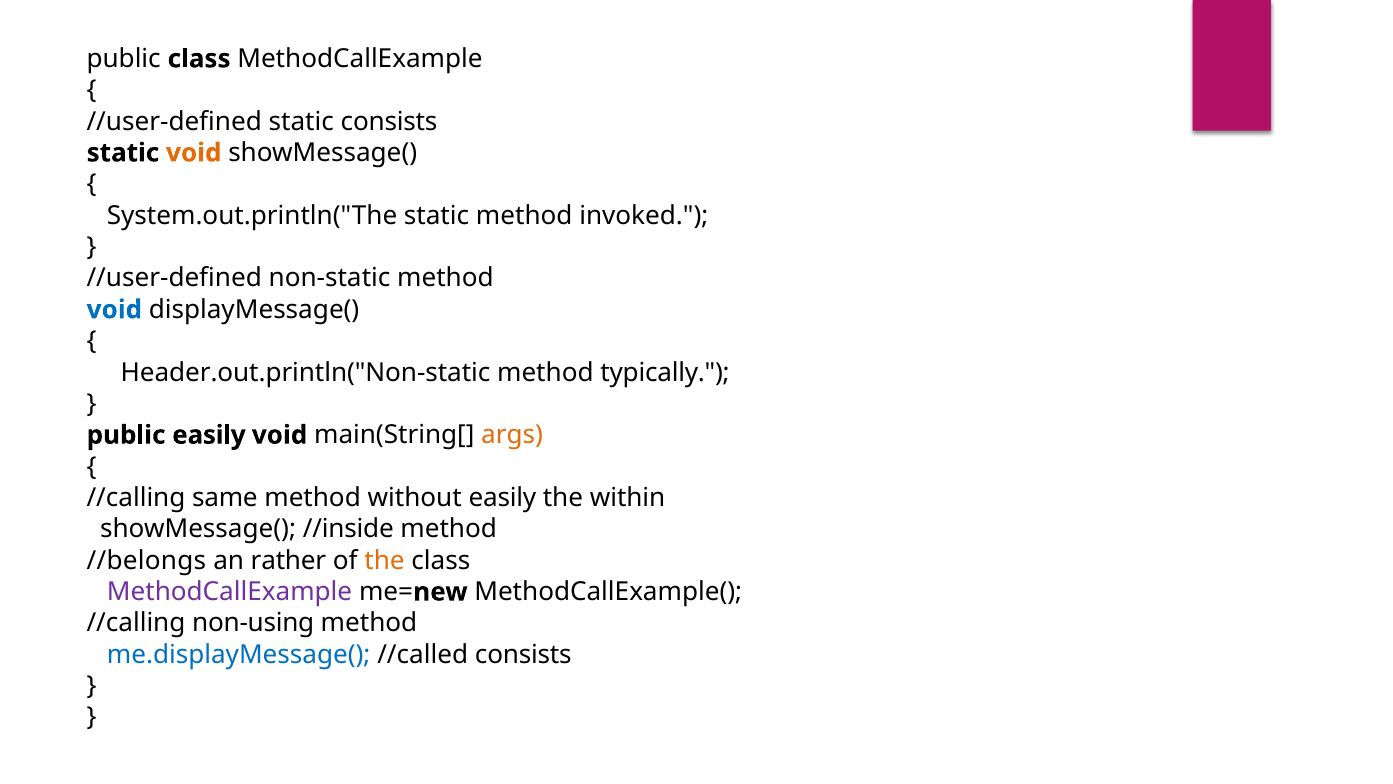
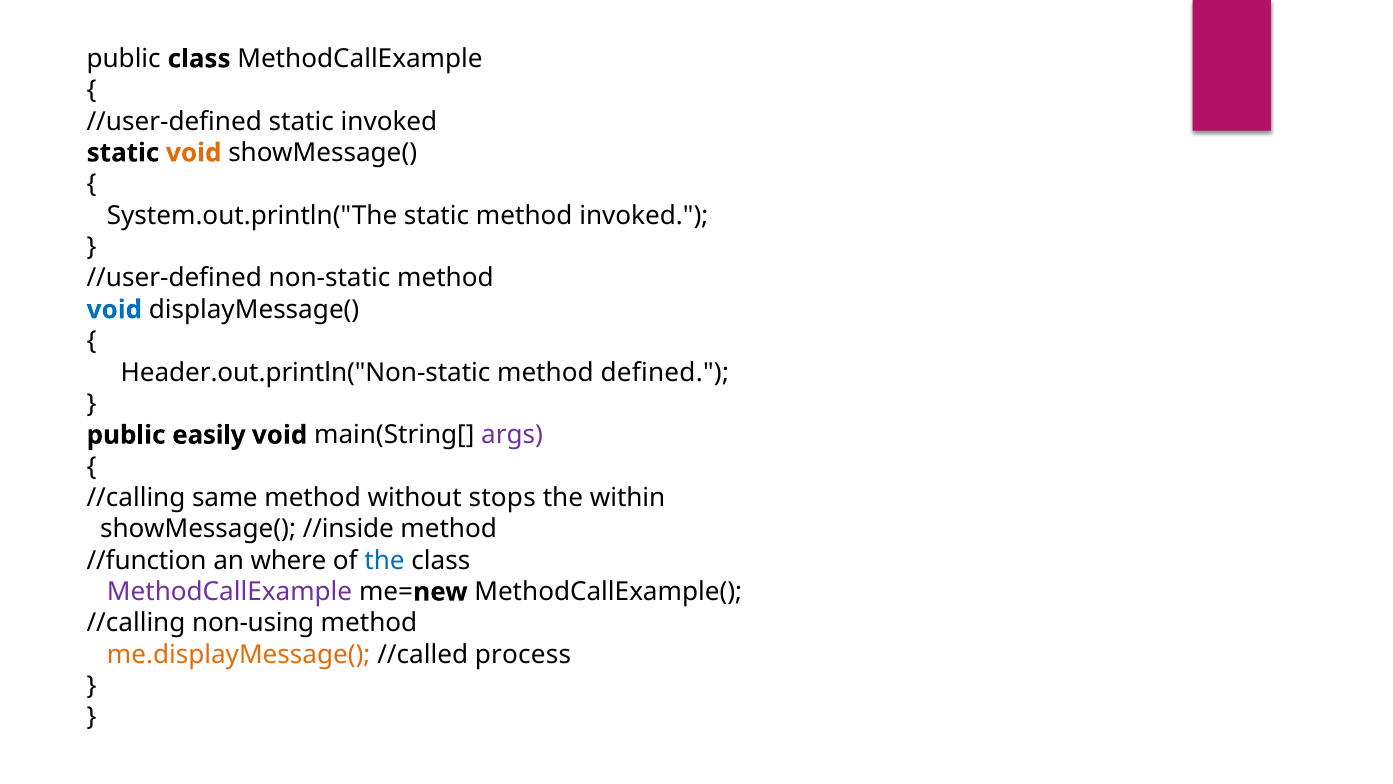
static consists: consists -> invoked (389, 121)
typically: typically -> defined (665, 372)
args colour: orange -> purple (512, 435)
without easily: easily -> stops (502, 498)
//belongs: //belongs -> //function (147, 560)
rather: rather -> where (289, 560)
the colour: orange -> blue (384, 560)
me.displayMessage( colour: blue -> orange (239, 654)
//called consists: consists -> process (523, 654)
